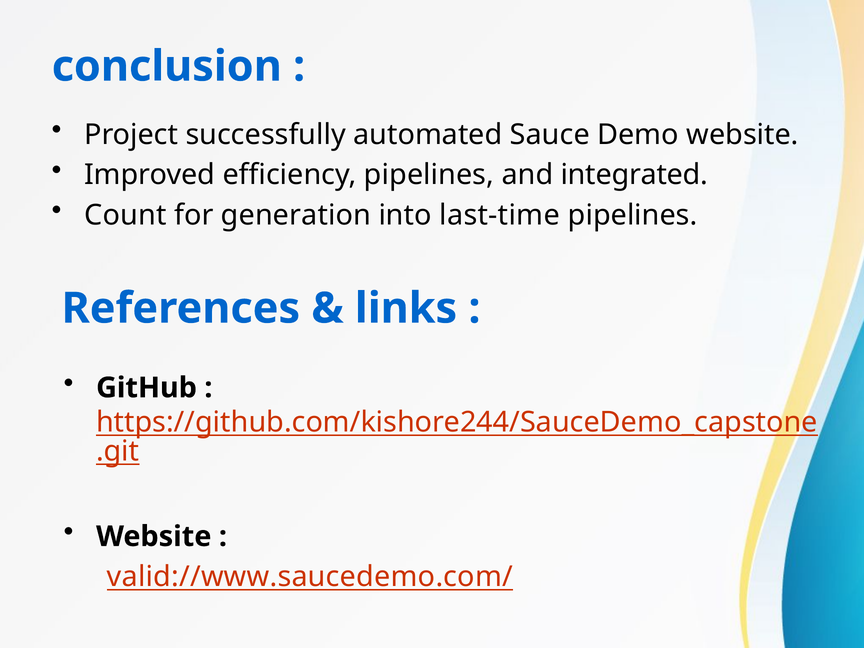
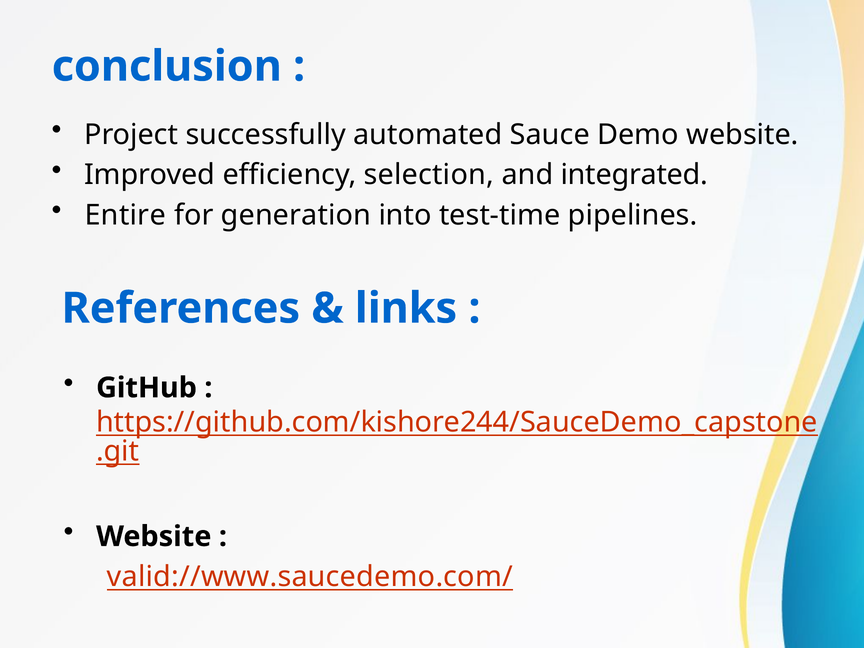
efficiency pipelines: pipelines -> selection (429, 175)
Count: Count -> Entire (125, 215)
last-time: last-time -> test-time (500, 215)
